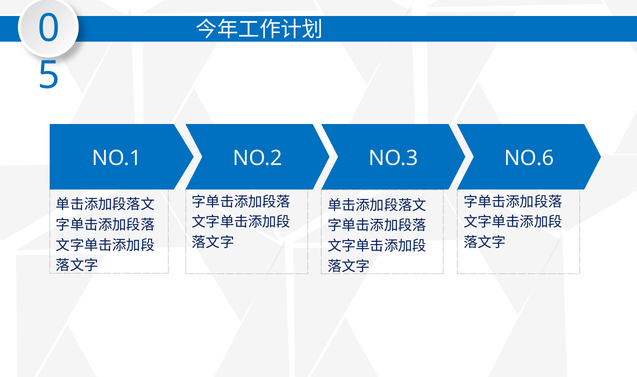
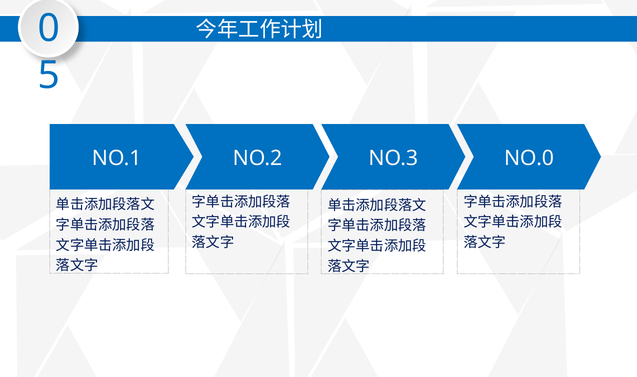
NO.6: NO.6 -> NO.0 (529, 158)
